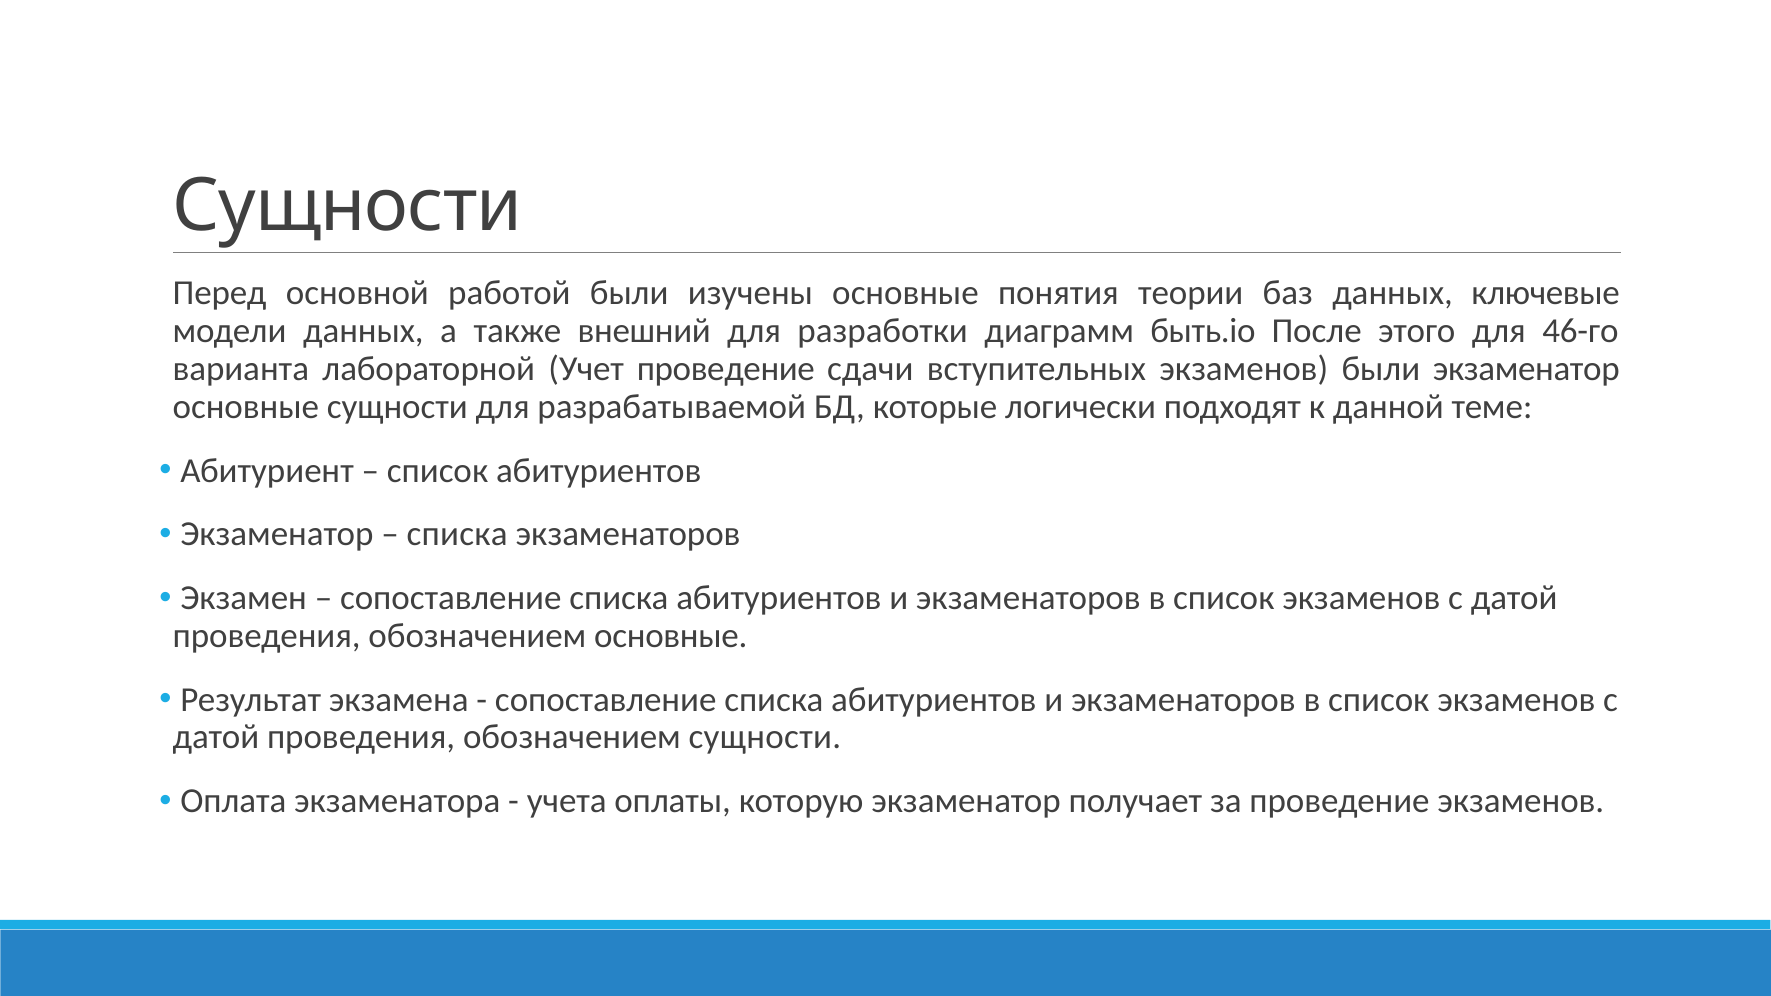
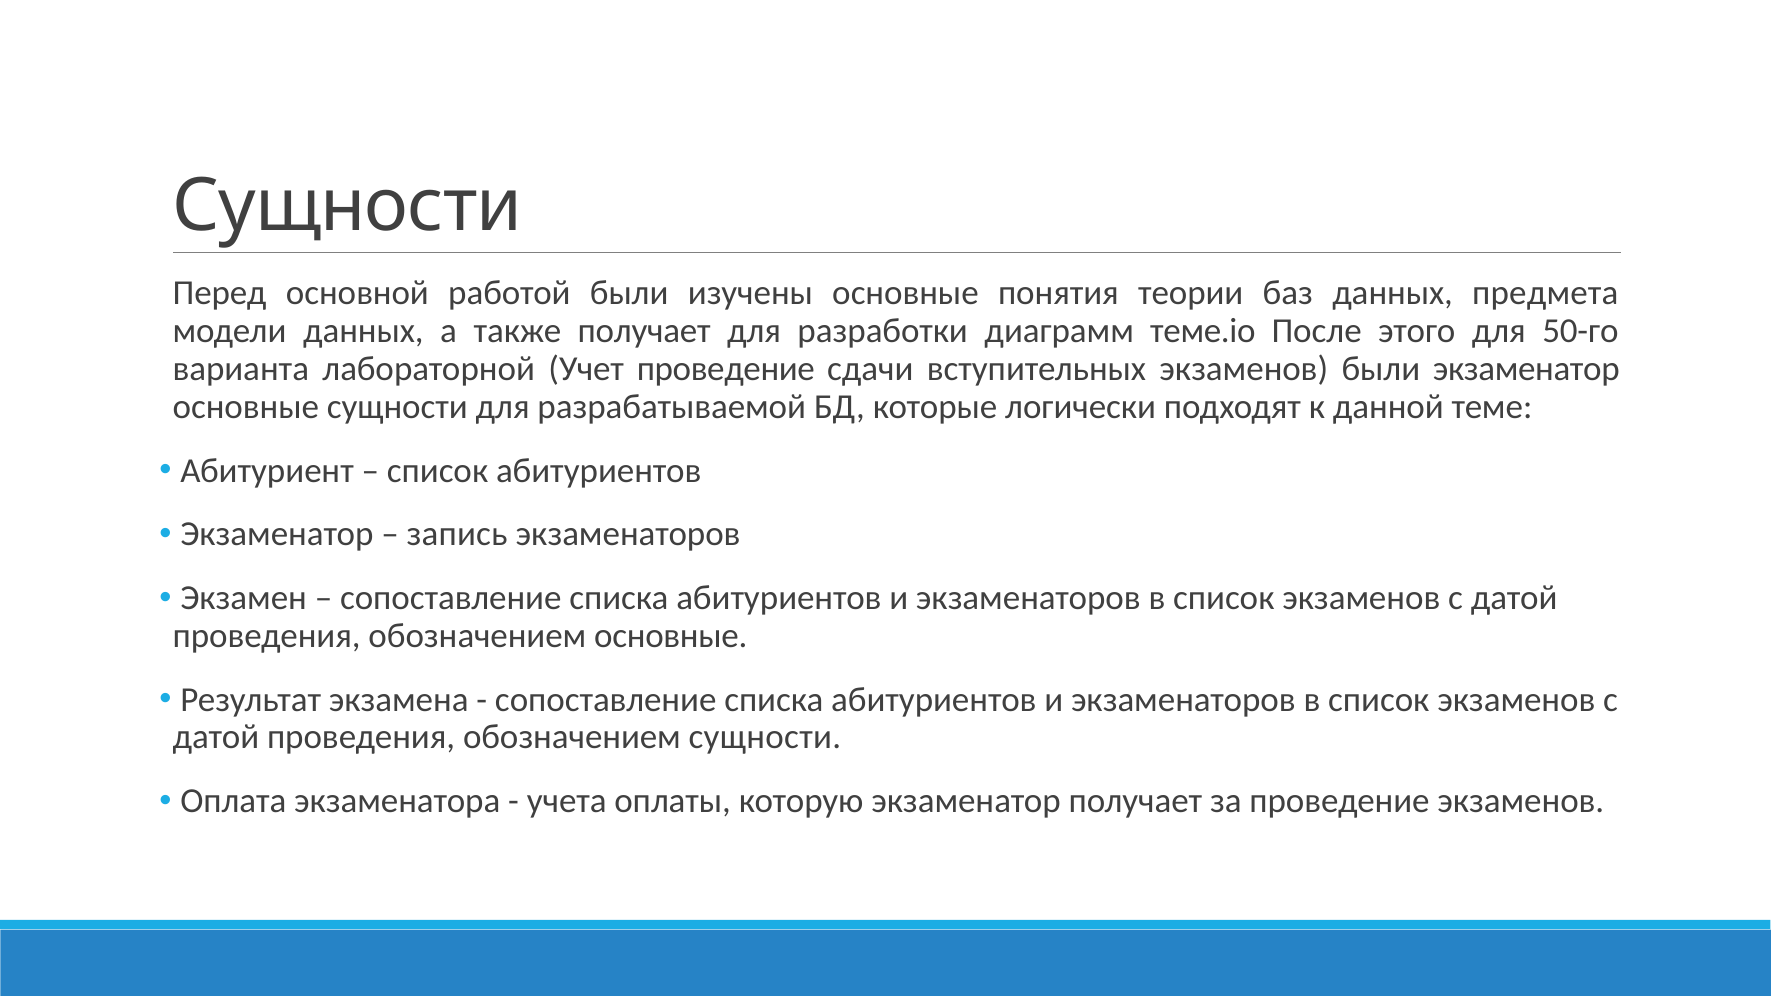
ключевые: ключевые -> предмета (1545, 293)
также внешний: внешний -> получает (644, 331)
быть.io: быть.io -> теме.io (1203, 331)
46-го: 46-го -> 50-го (1580, 331)
списка: списка -> запись (457, 534)
